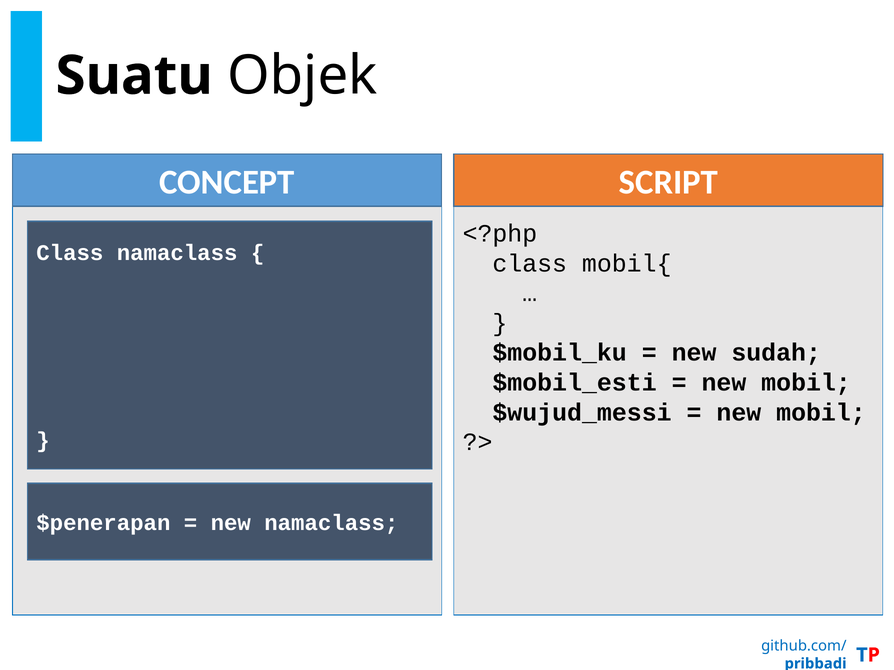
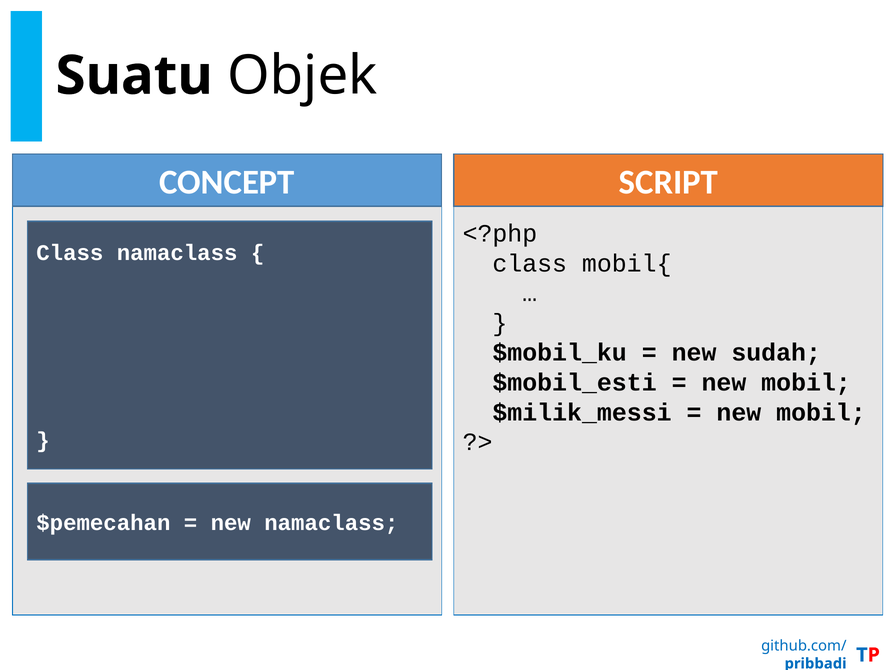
$wujud_messi: $wujud_messi -> $milik_messi (582, 413)
$penerapan: $penerapan -> $pemecahan (103, 523)
